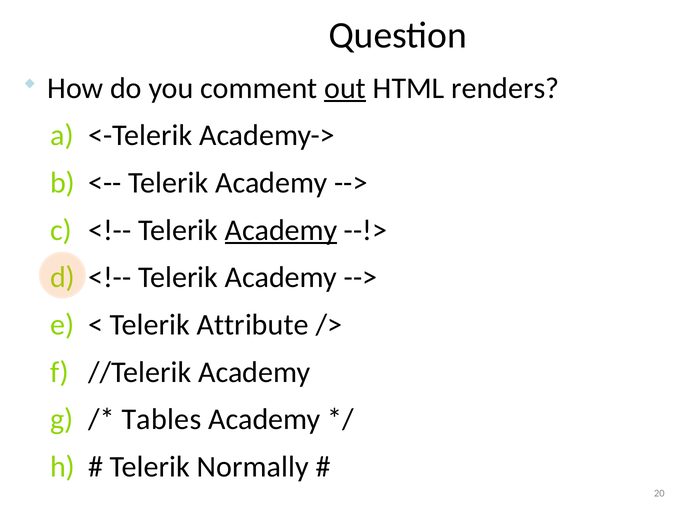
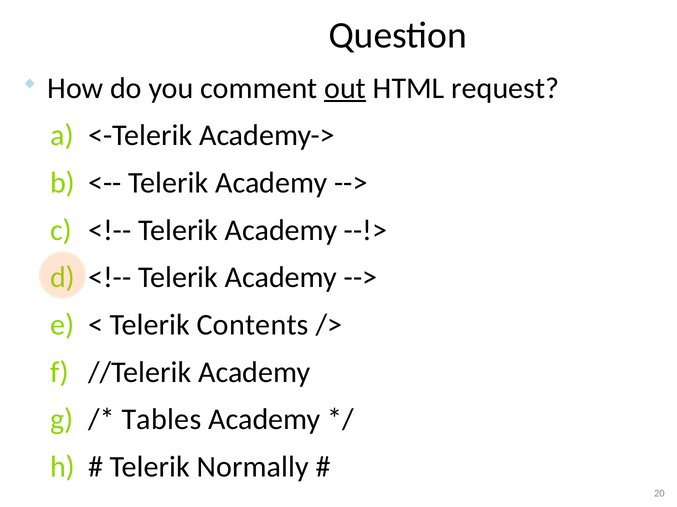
renders: renders -> request (505, 88)
Academy underline: present -> none (281, 231)
Attribute: Attribute -> Contents (253, 325)
